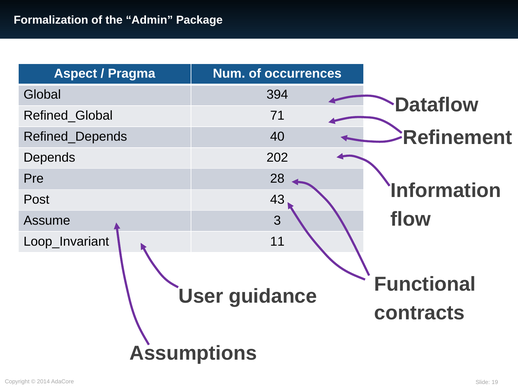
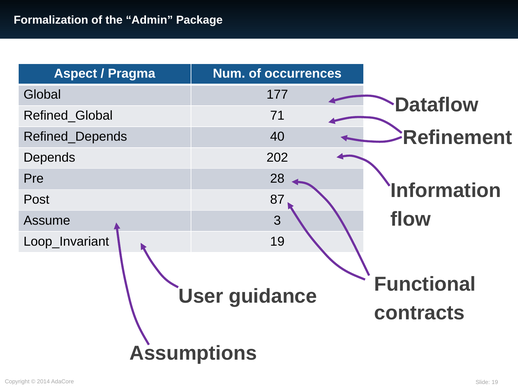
394: 394 -> 177 (277, 95)
43: 43 -> 87 (277, 200)
11: 11 -> 19 (277, 242)
